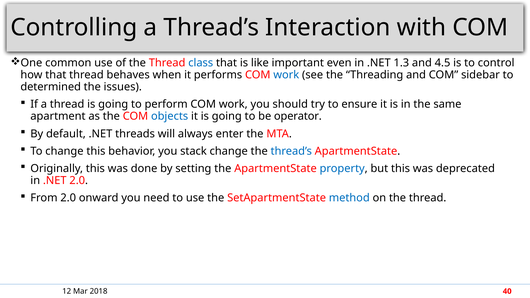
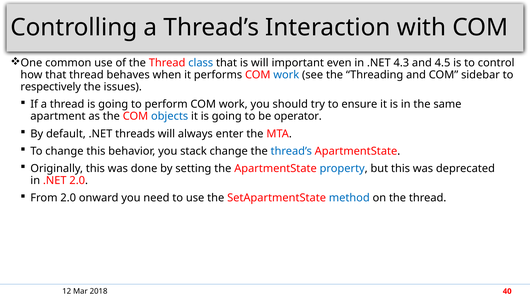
is like: like -> will (260, 63)
1.3: 1.3 -> 4.3 (401, 63)
determined: determined -> respectively (51, 87)
